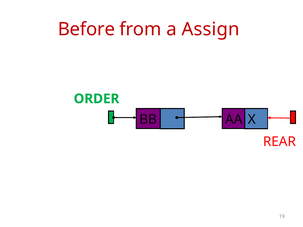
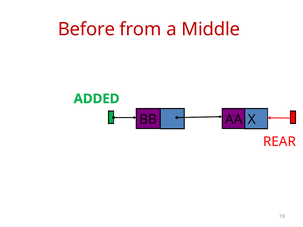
Assign: Assign -> Middle (211, 29)
ORDER: ORDER -> ADDED (97, 99)
